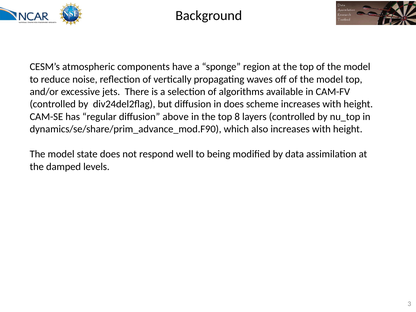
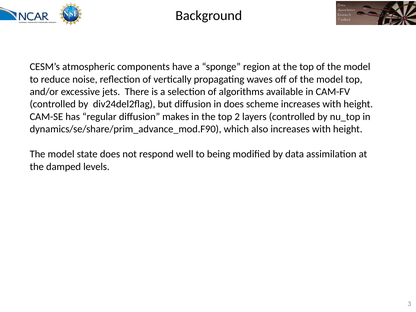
above: above -> makes (176, 117)
8: 8 -> 2 (237, 117)
